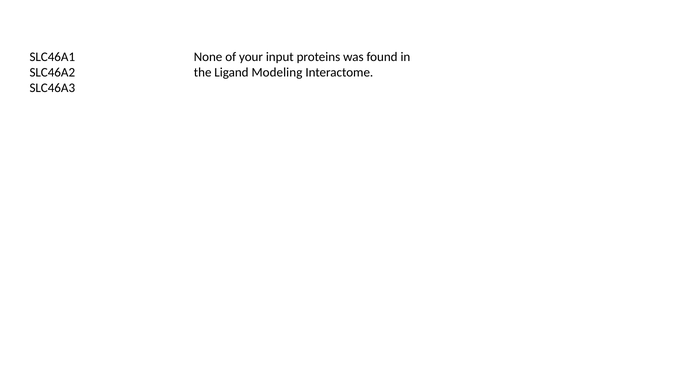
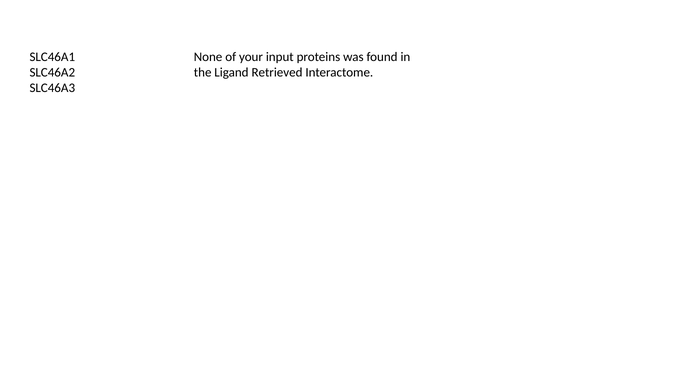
Modeling: Modeling -> Retrieved (277, 72)
